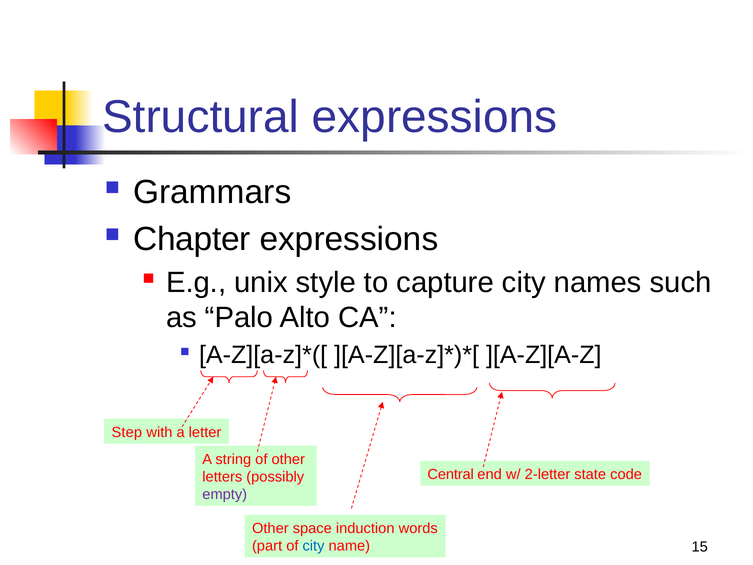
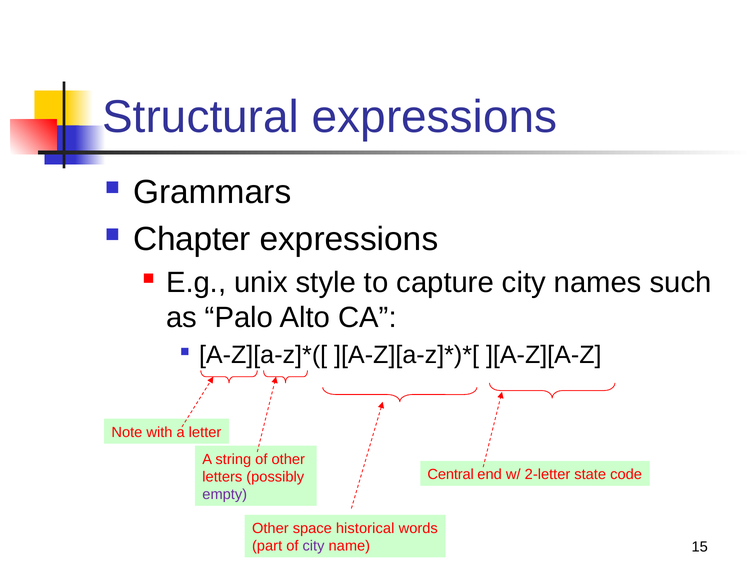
Step: Step -> Note (127, 432)
induction: induction -> historical (365, 528)
city colour: blue -> purple (314, 546)
